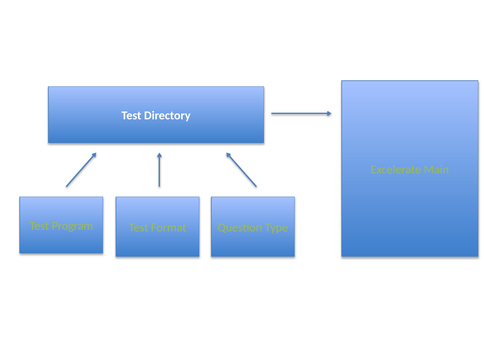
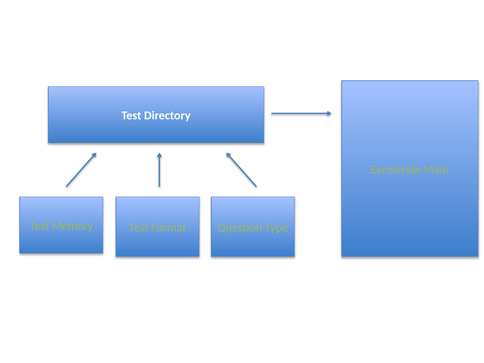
Program: Program -> Memory (72, 226)
